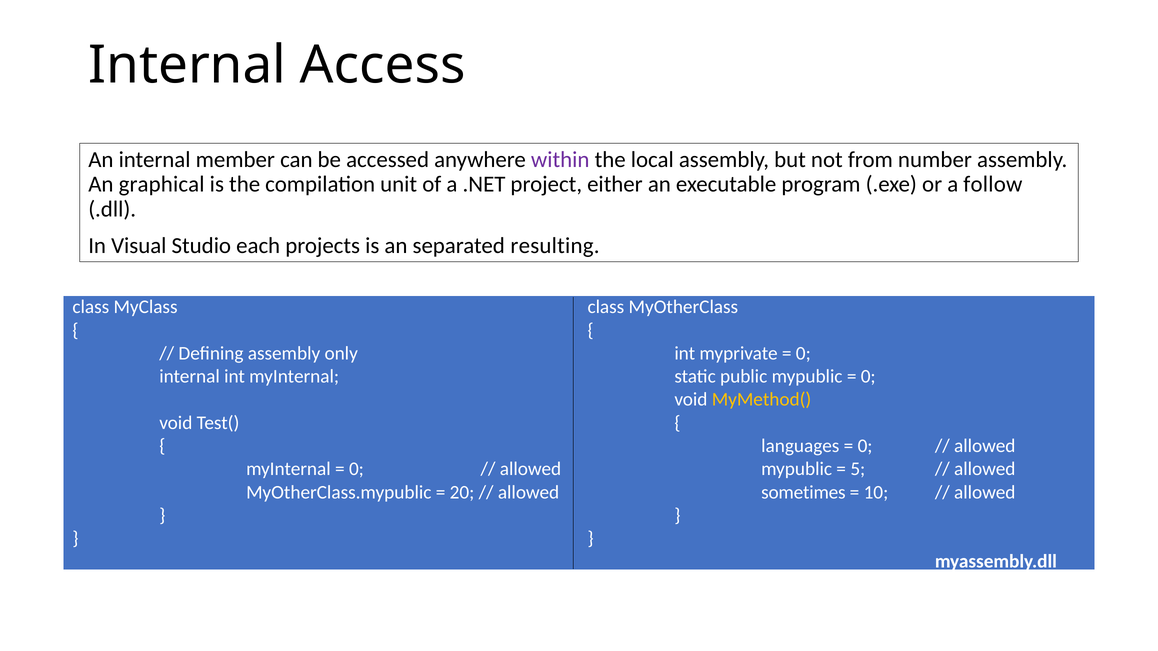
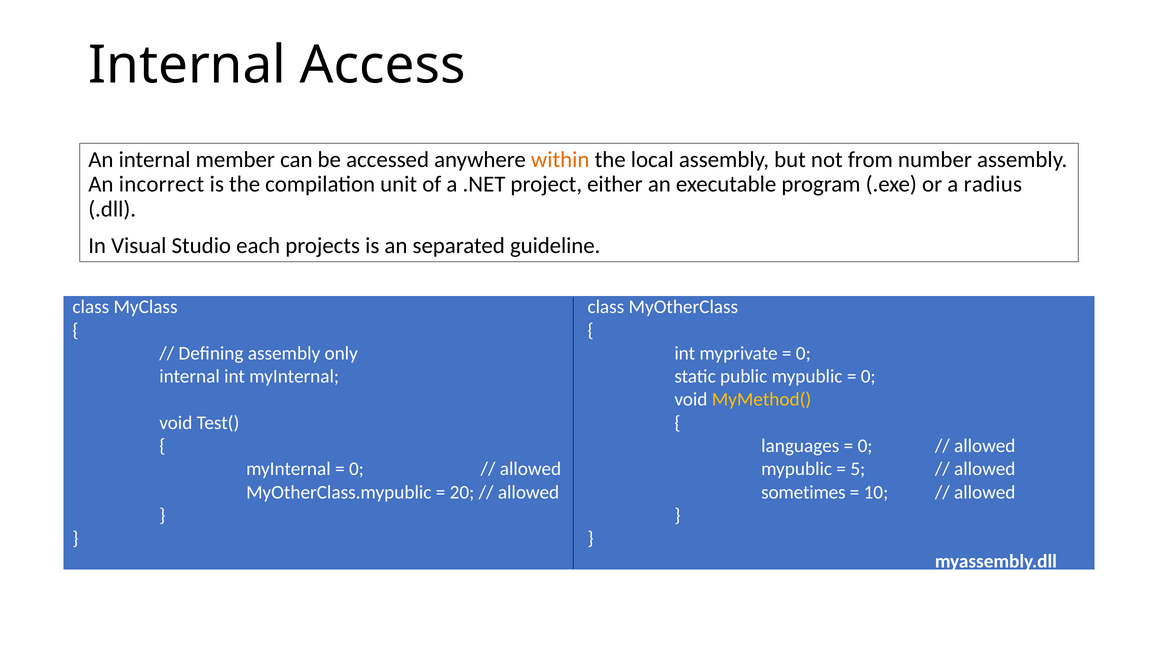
within colour: purple -> orange (560, 160)
graphical: graphical -> incorrect (162, 184)
follow: follow -> radius (993, 184)
resulting: resulting -> guideline (555, 246)
